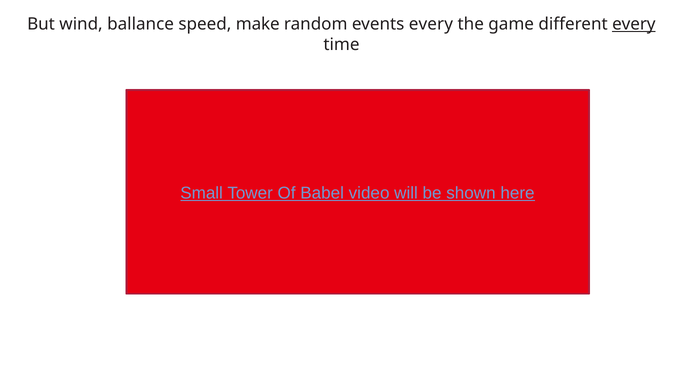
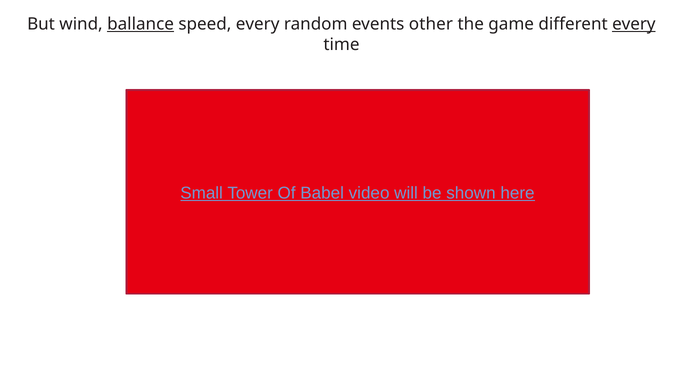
ballance underline: none -> present (141, 24)
speed make: make -> every (258, 24)
events every: every -> other (431, 24)
